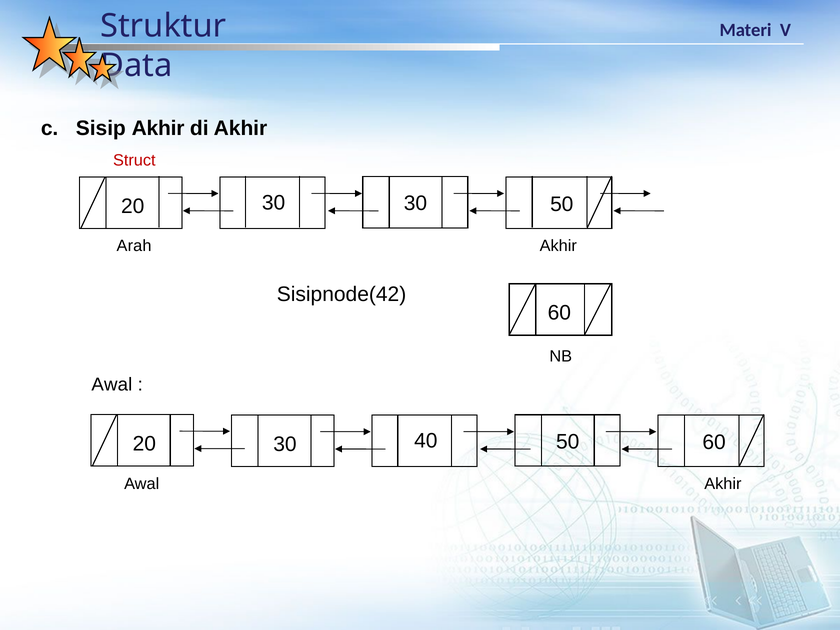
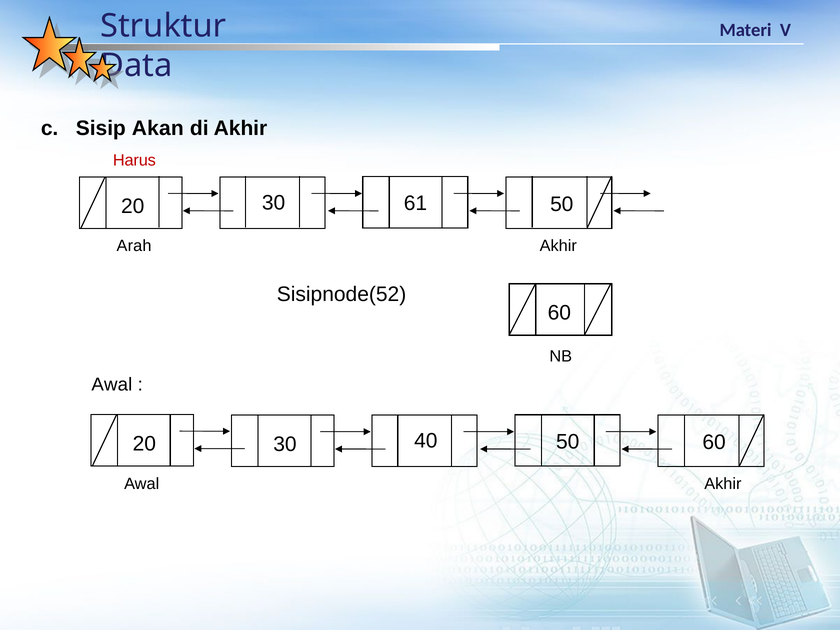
Sisip Akhir: Akhir -> Akan (158, 128)
Struct: Struct -> Harus (134, 161)
30 30: 30 -> 61 (415, 204)
Sisipnode(42: Sisipnode(42 -> Sisipnode(52 (342, 294)
